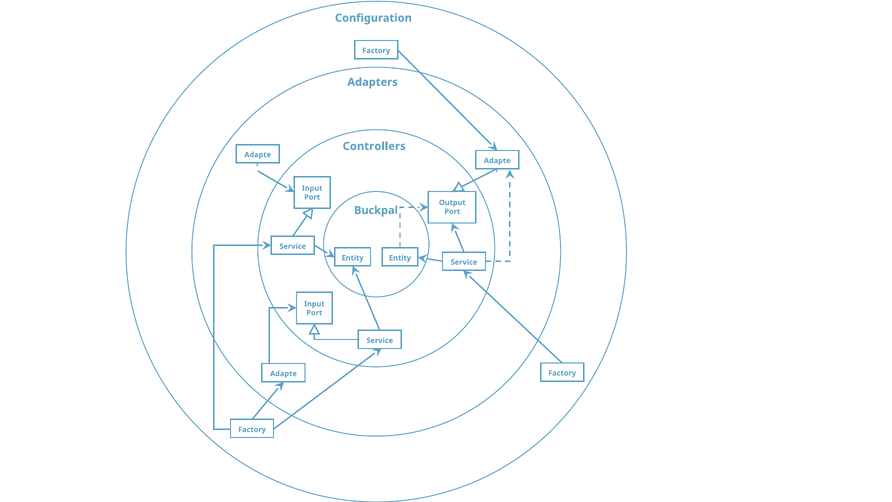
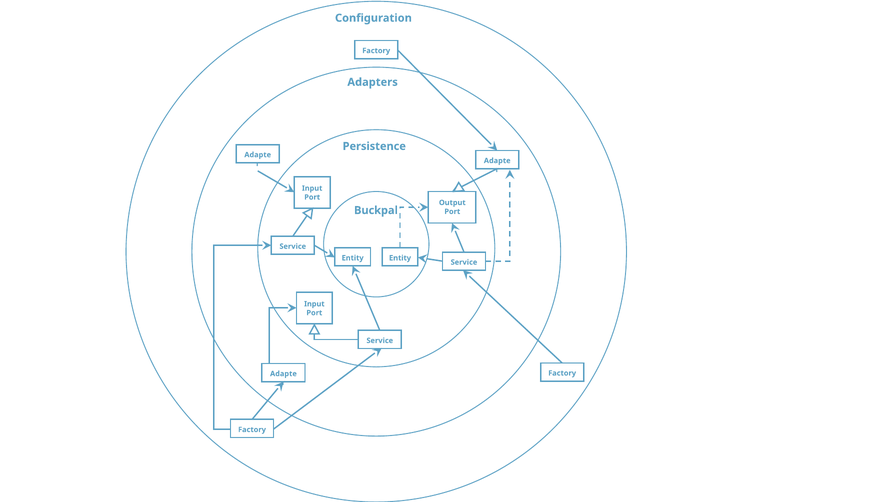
Controllers: Controllers -> Persistence (374, 146)
